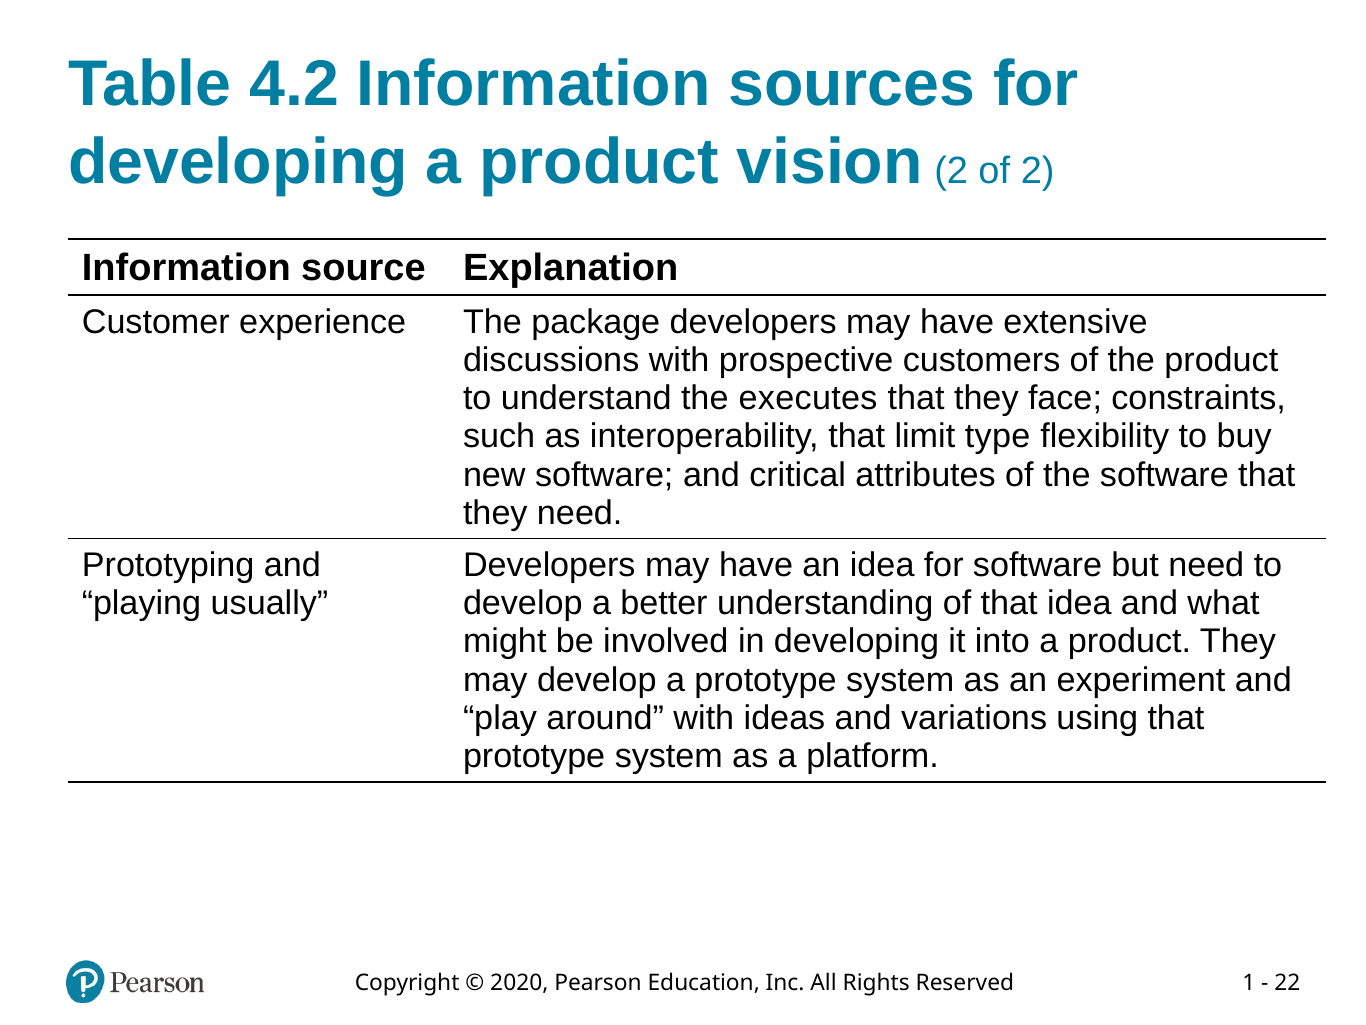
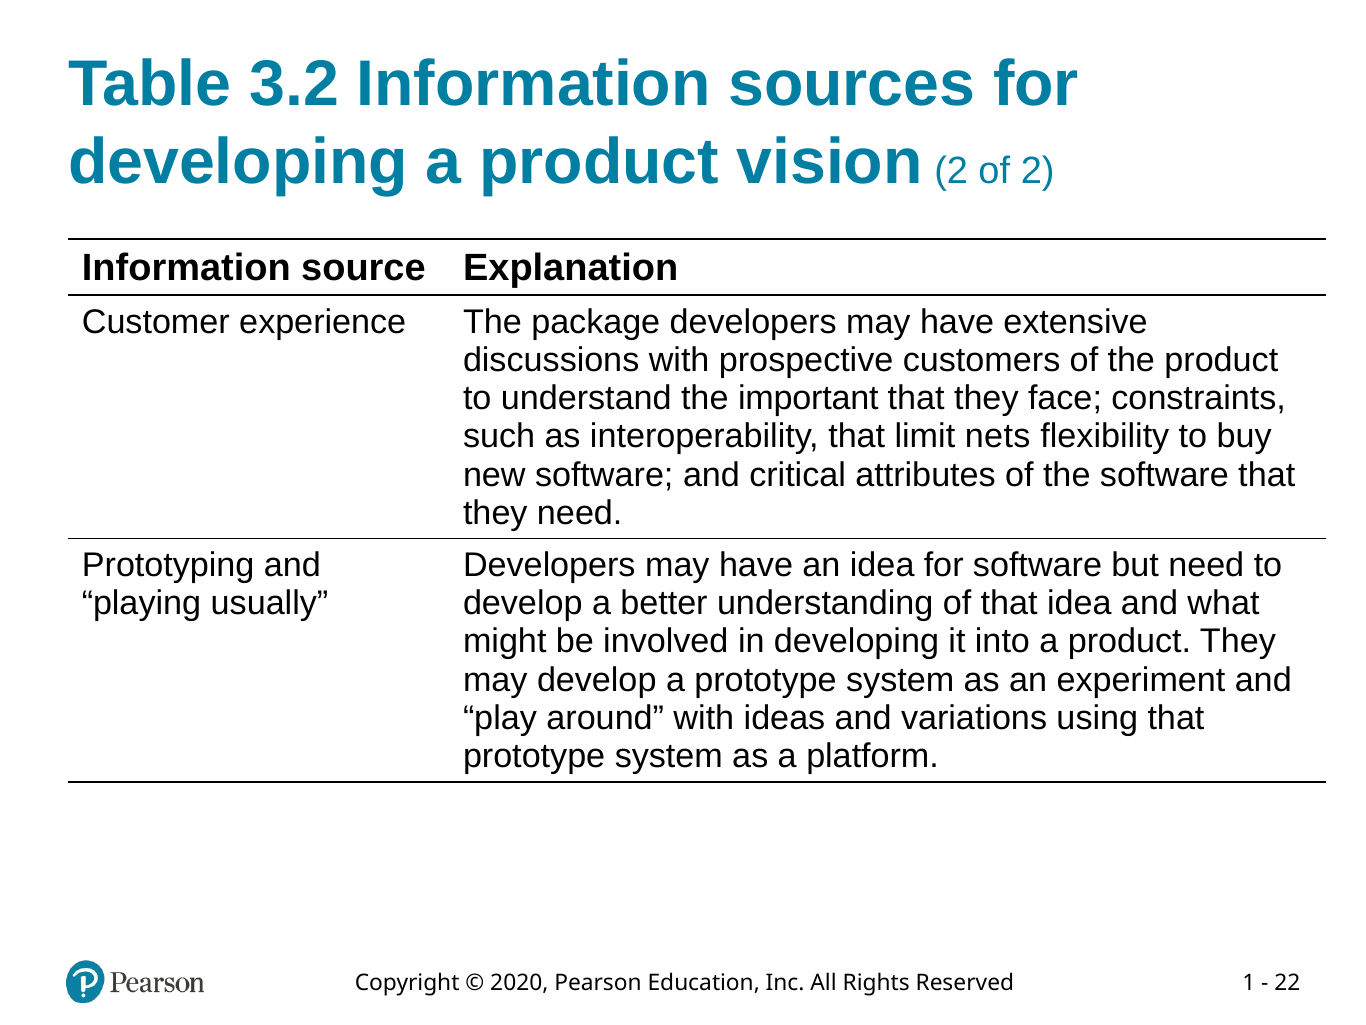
4.2: 4.2 -> 3.2 (294, 84)
executes: executes -> important (808, 398)
type: type -> nets (998, 436)
